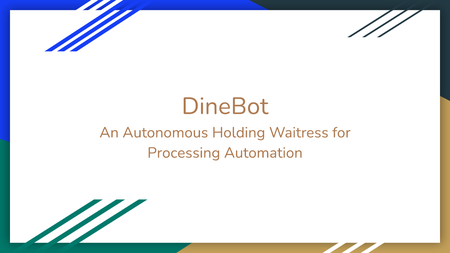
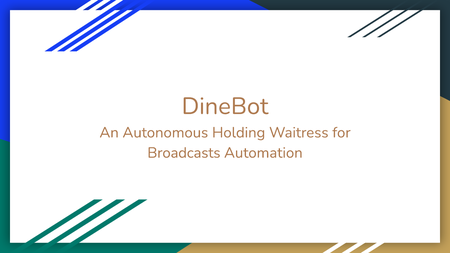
Processing: Processing -> Broadcasts (184, 153)
